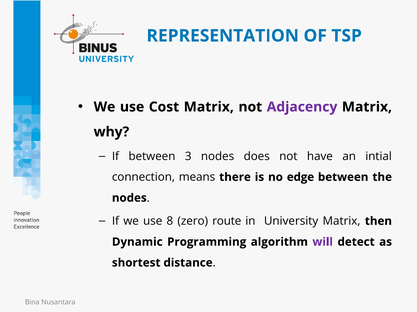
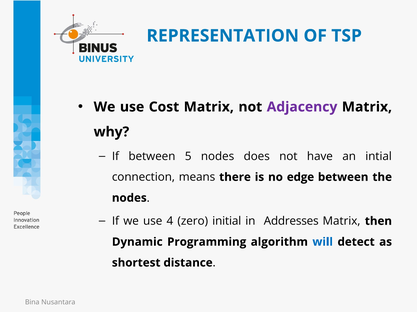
3: 3 -> 5 (188, 157)
8: 8 -> 4 (170, 222)
route: route -> initial (227, 222)
University: University -> Addresses (291, 222)
will colour: purple -> blue (323, 242)
